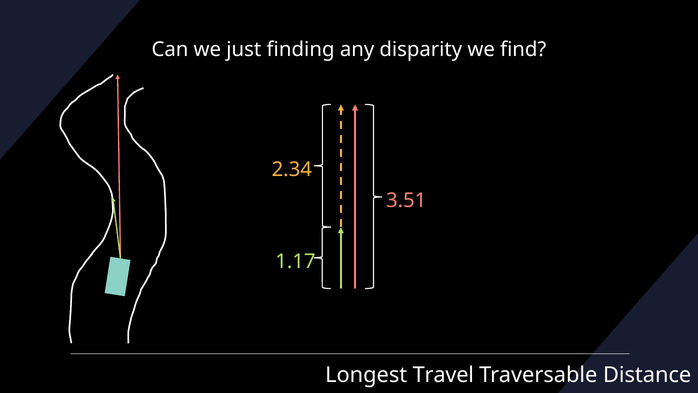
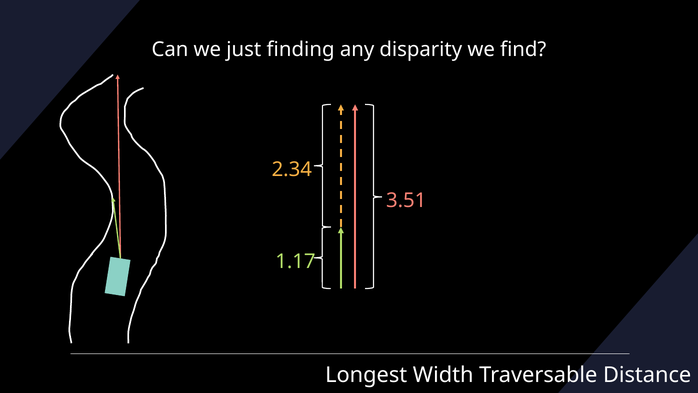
Travel: Travel -> Width (443, 375)
